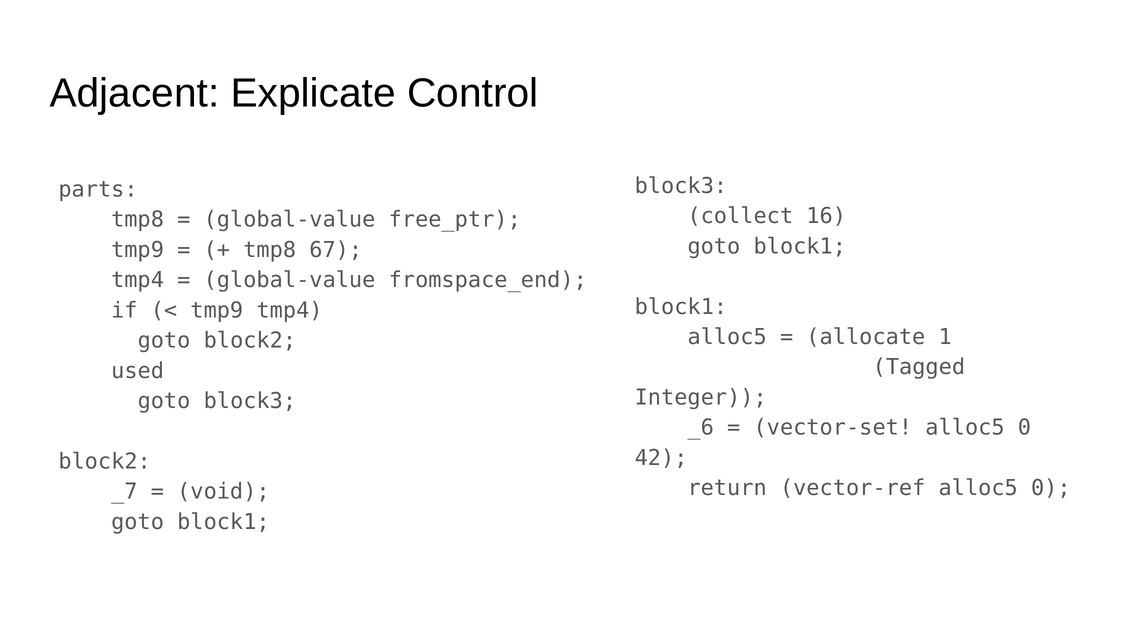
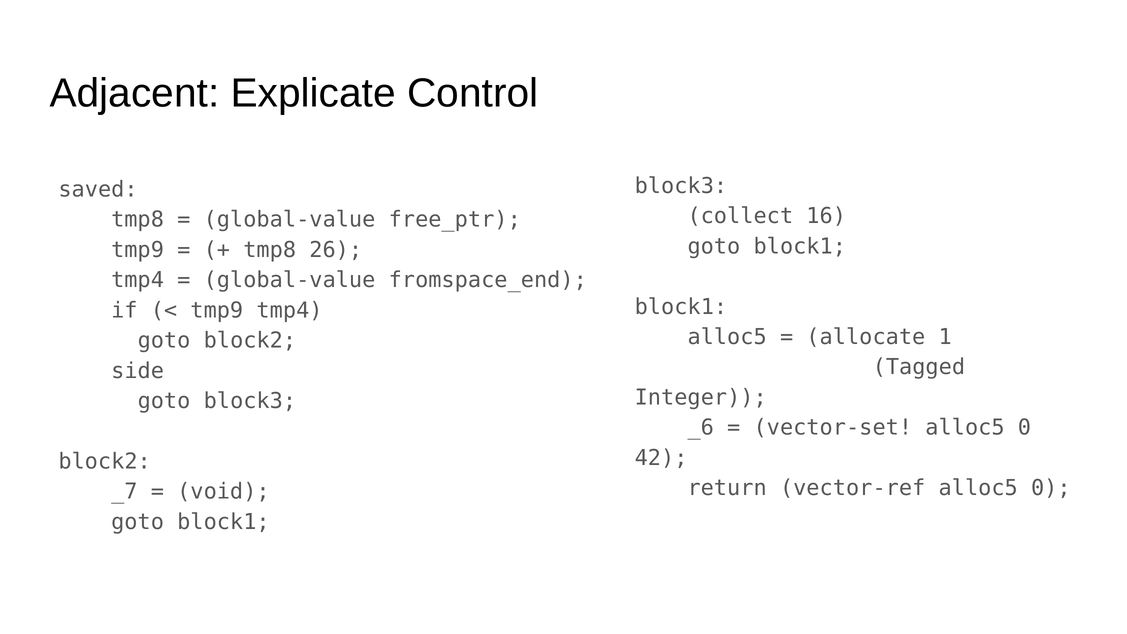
parts: parts -> saved (98, 189)
67: 67 -> 26 (336, 250)
used: used -> side (138, 371)
